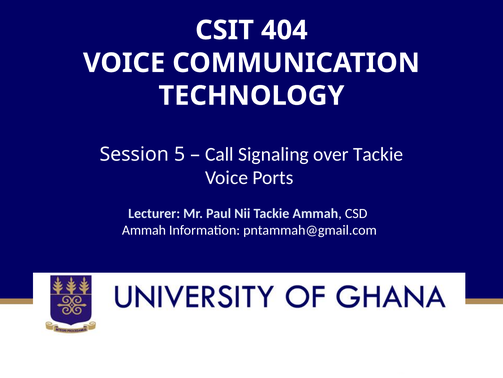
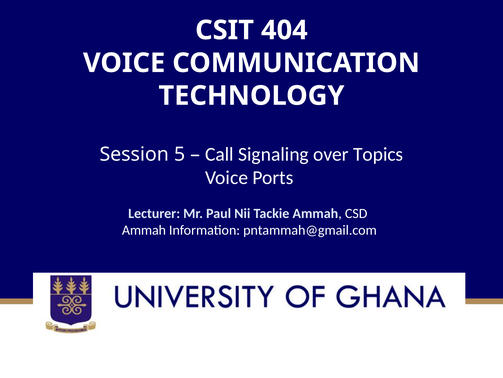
over Tackie: Tackie -> Topics (378, 154)
